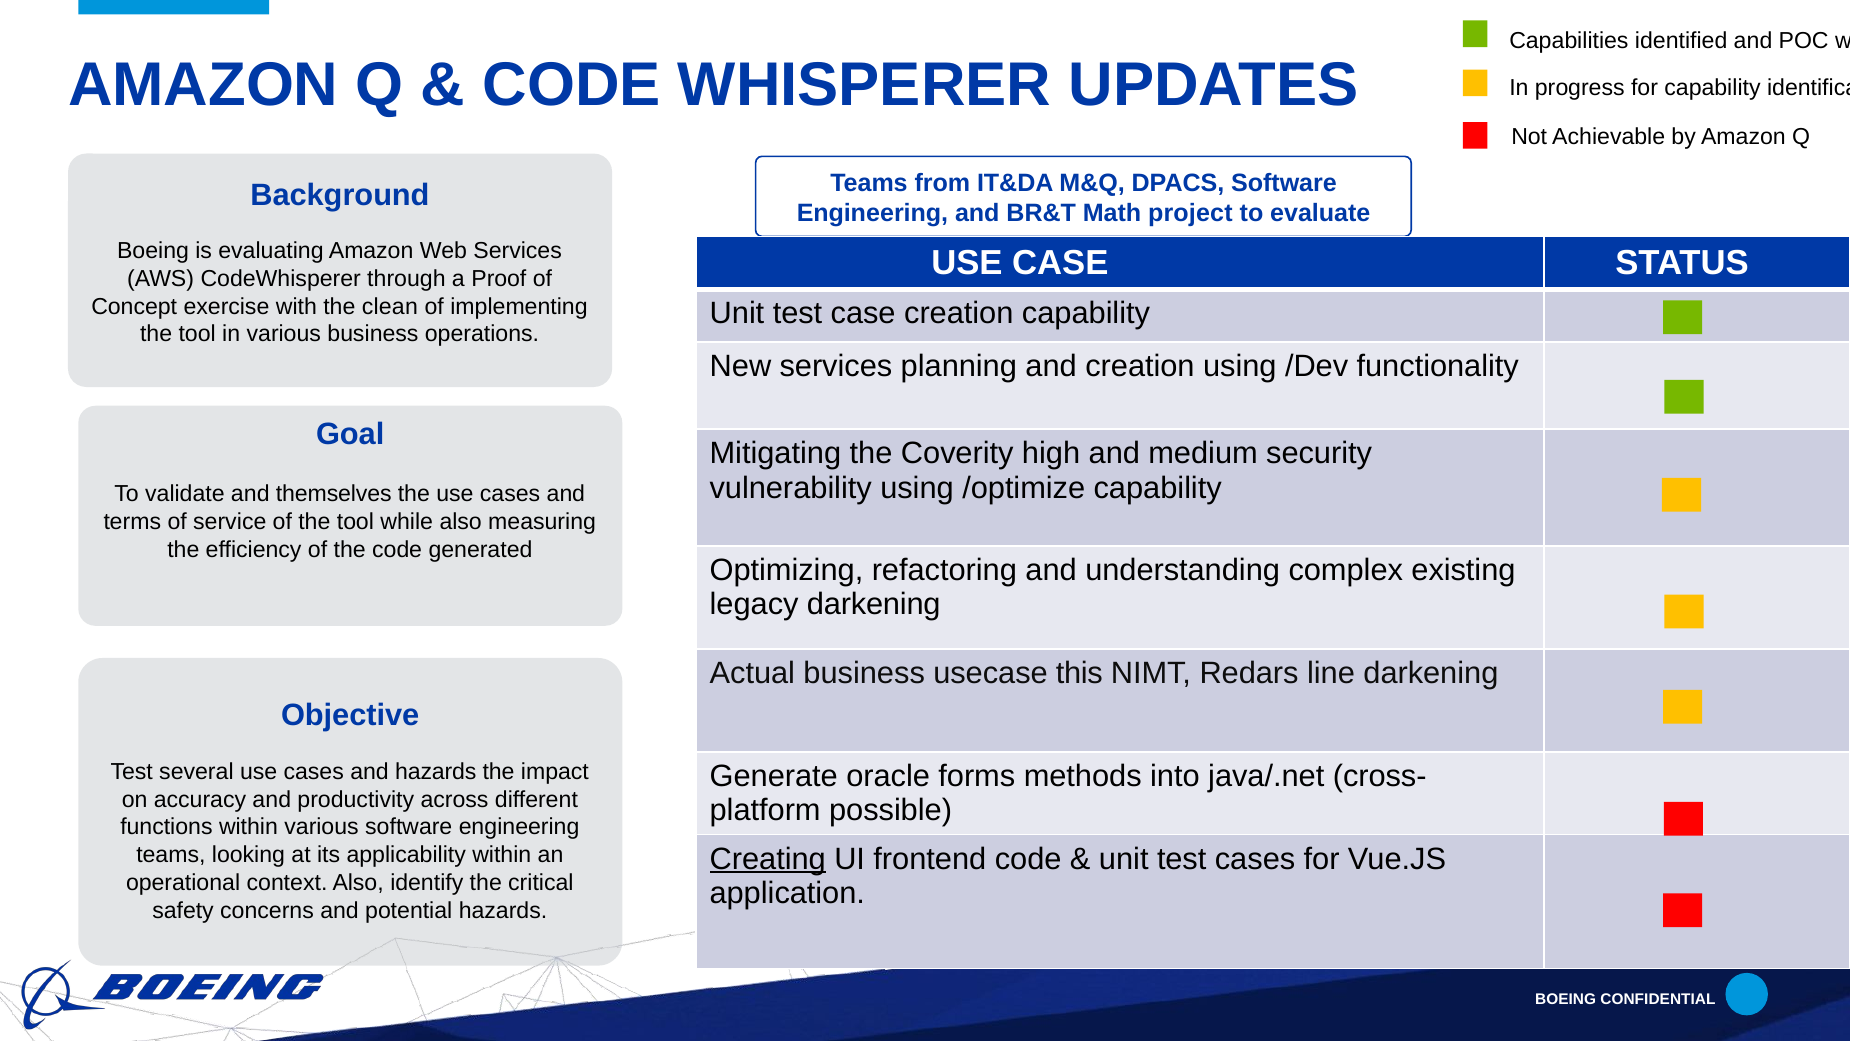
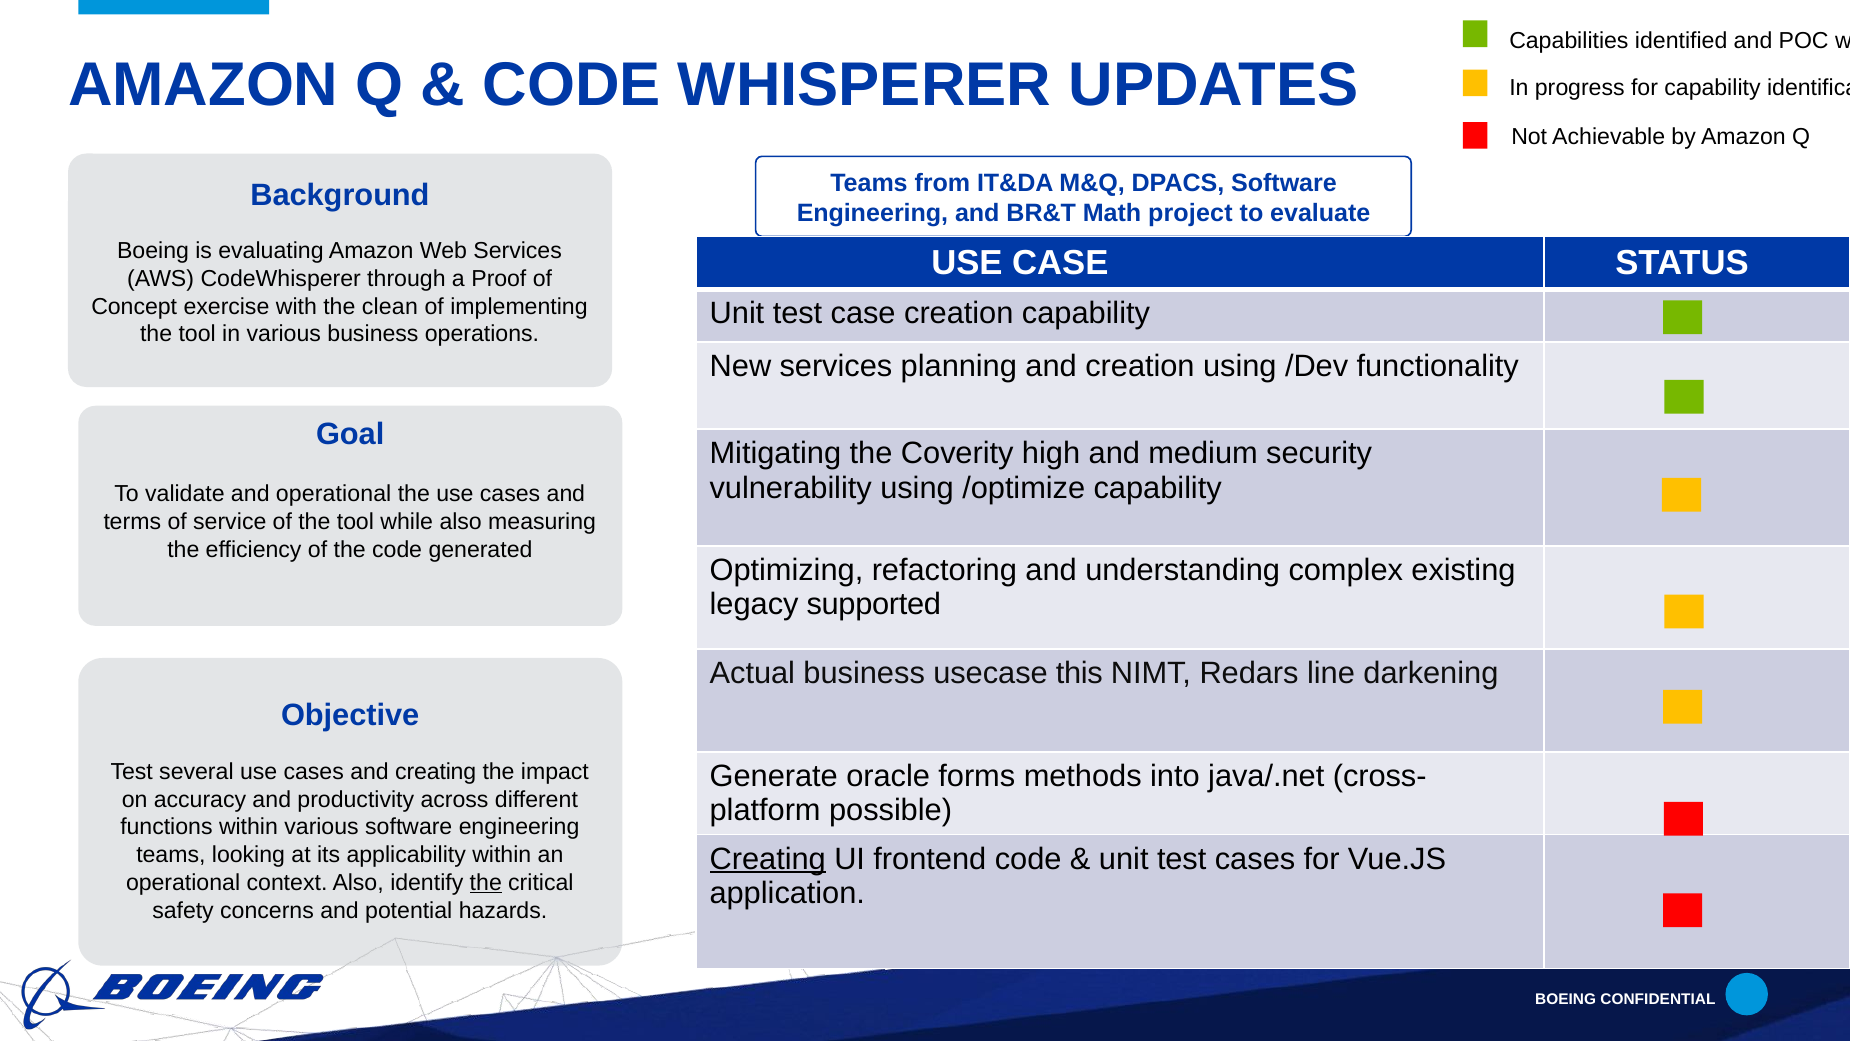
and themselves: themselves -> operational (334, 494)
legacy darkening: darkening -> supported (874, 604)
and hazards: hazards -> creating (436, 771)
the underline: none -> present (486, 882)
